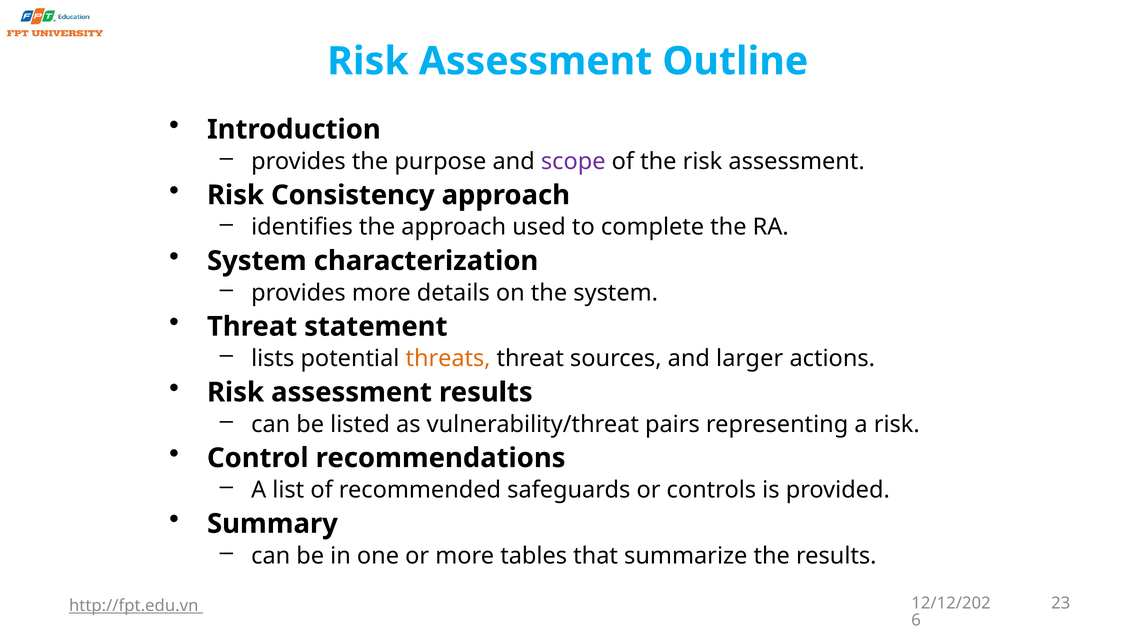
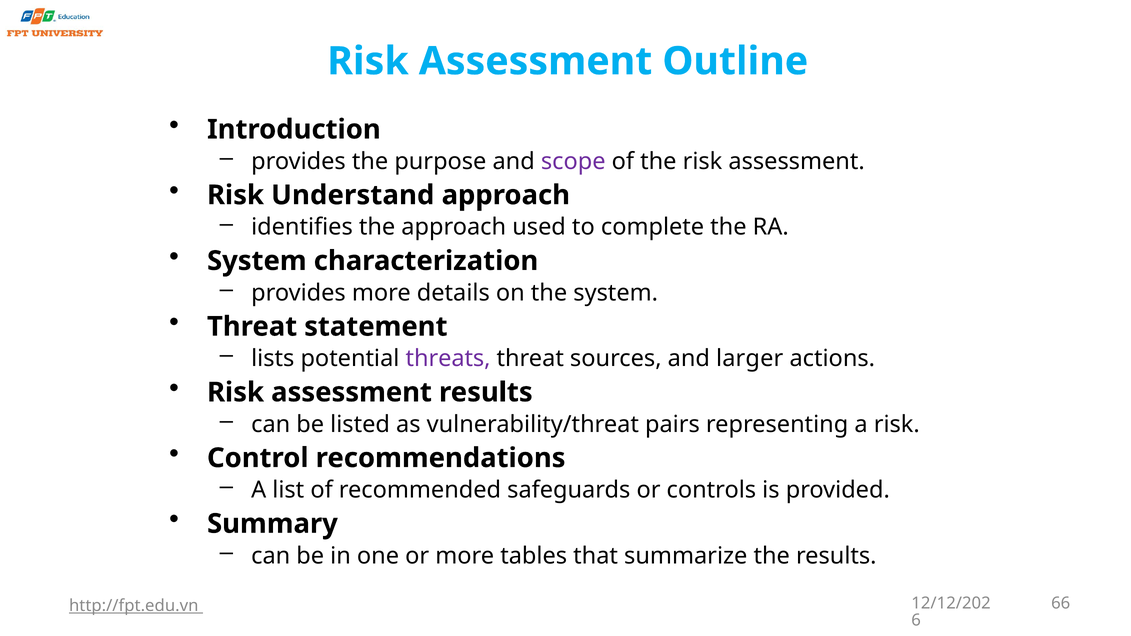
Consistency: Consistency -> Understand (353, 195)
threats colour: orange -> purple (448, 359)
23: 23 -> 66 (1061, 603)
